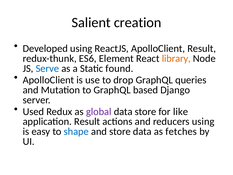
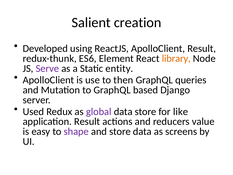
Serve colour: blue -> purple (47, 68)
found: found -> entity (119, 68)
drop: drop -> then (123, 80)
reducers using: using -> value (203, 121)
shape colour: blue -> purple (76, 131)
fetches: fetches -> screens (181, 131)
